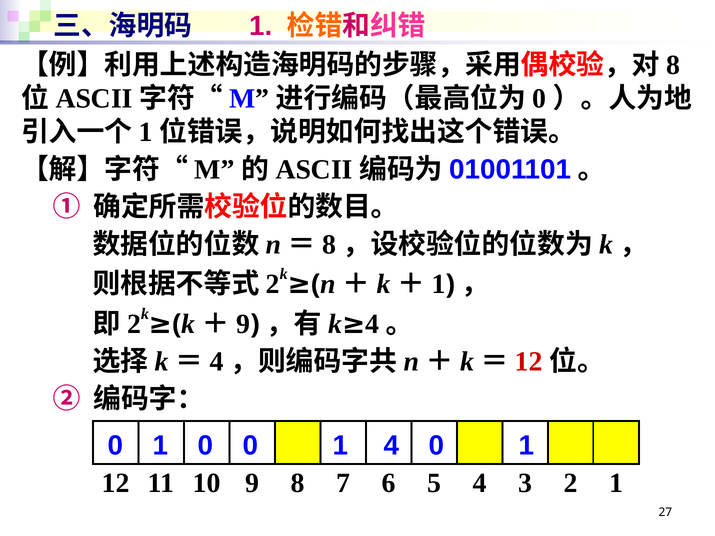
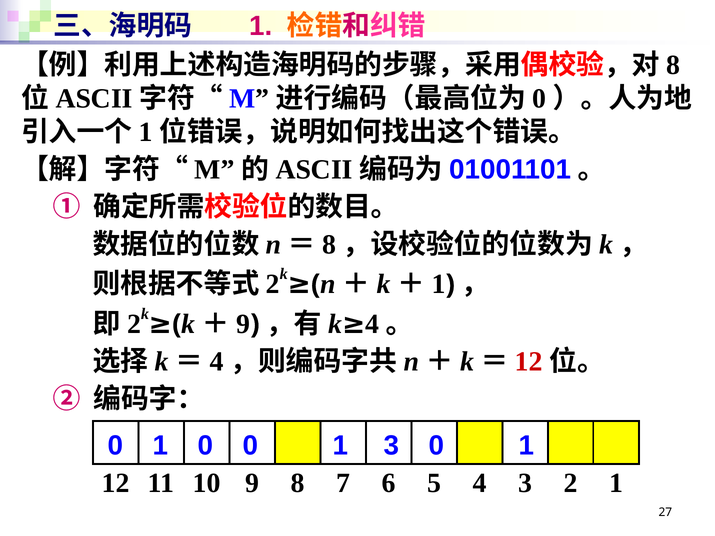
1 4: 4 -> 3 (391, 446)
